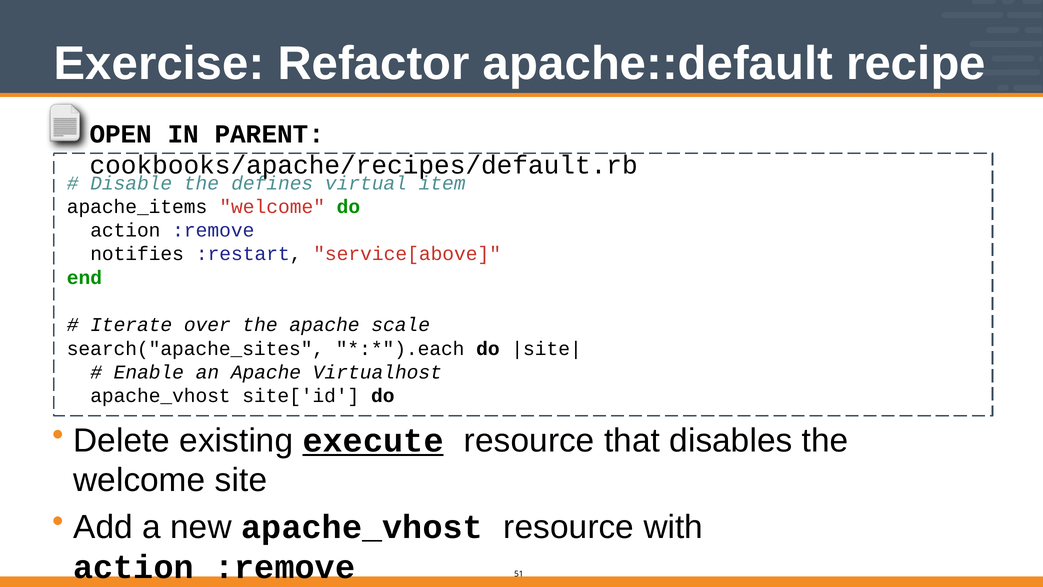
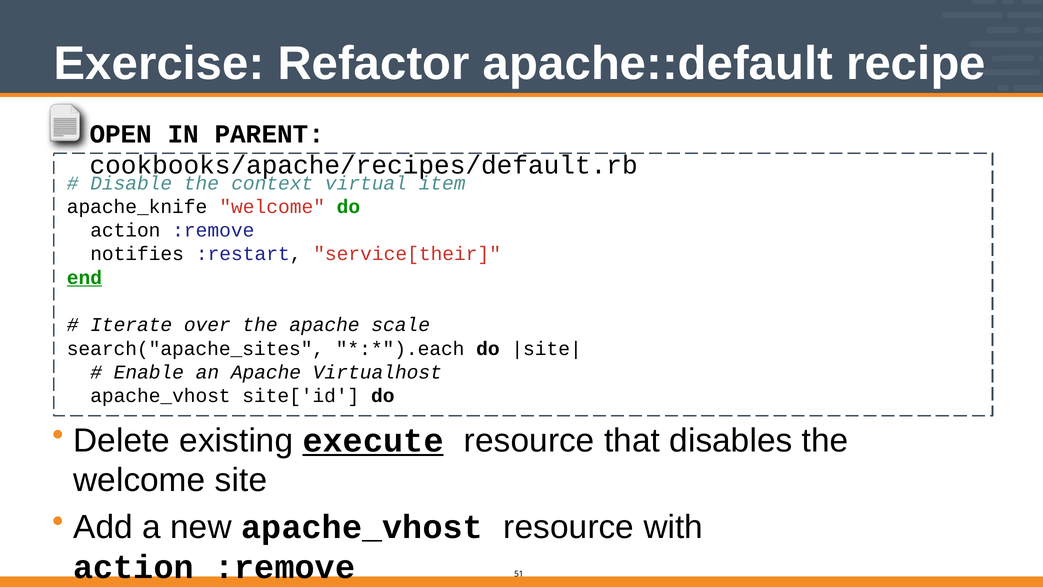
defines: defines -> context (272, 183)
apache_items: apache_items -> apache_knife (137, 207)
service[above: service[above -> service[their (407, 254)
end underline: none -> present (84, 278)
